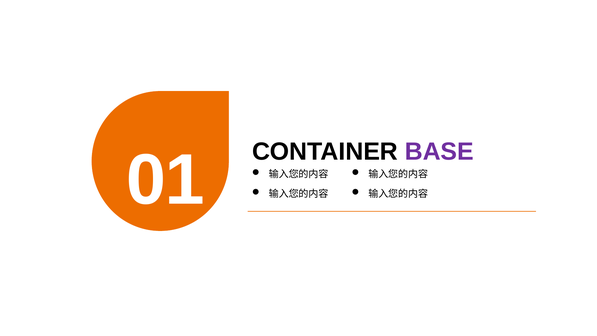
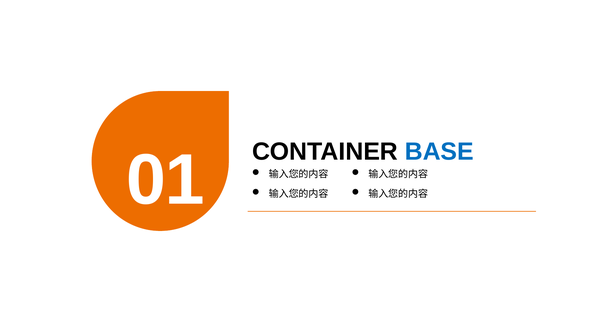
BASE colour: purple -> blue (439, 152)
